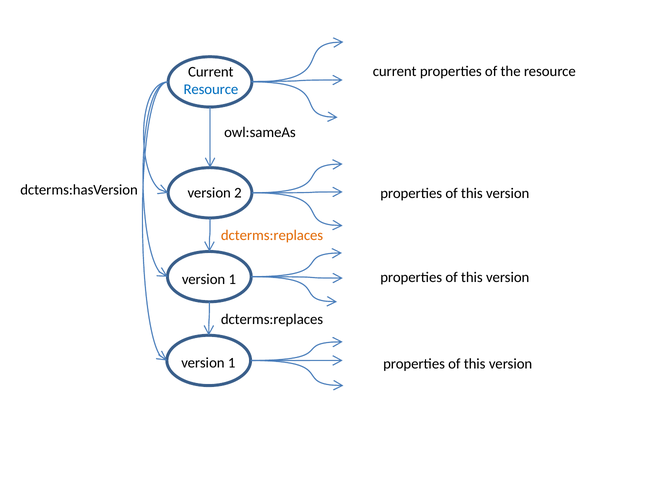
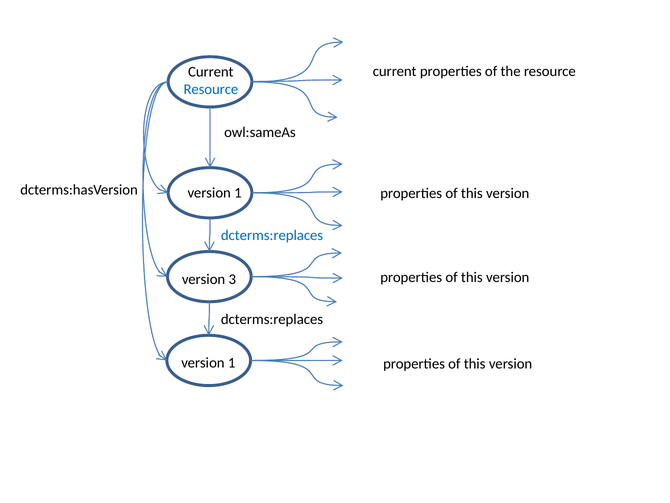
2: 2 -> 1 (238, 193)
dcterms:replaces colour: orange -> blue (272, 235)
1: 1 -> 3 (232, 279)
